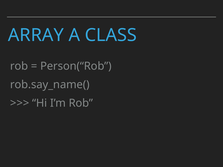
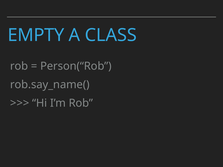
ARRAY: ARRAY -> EMPTY (36, 35)
